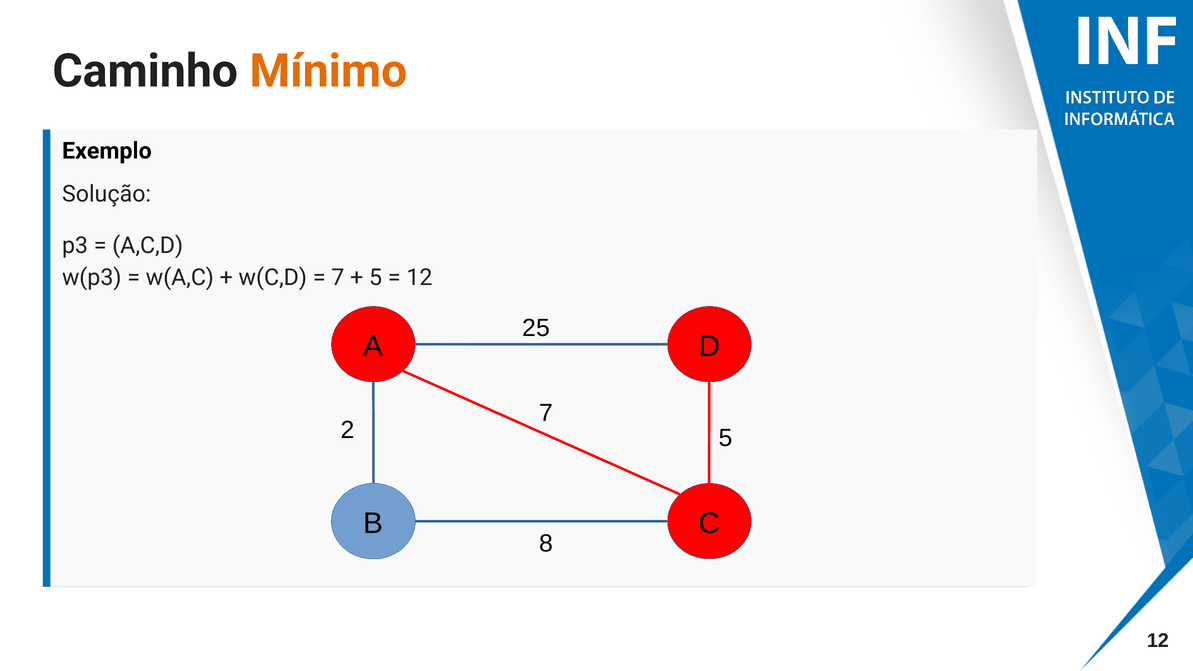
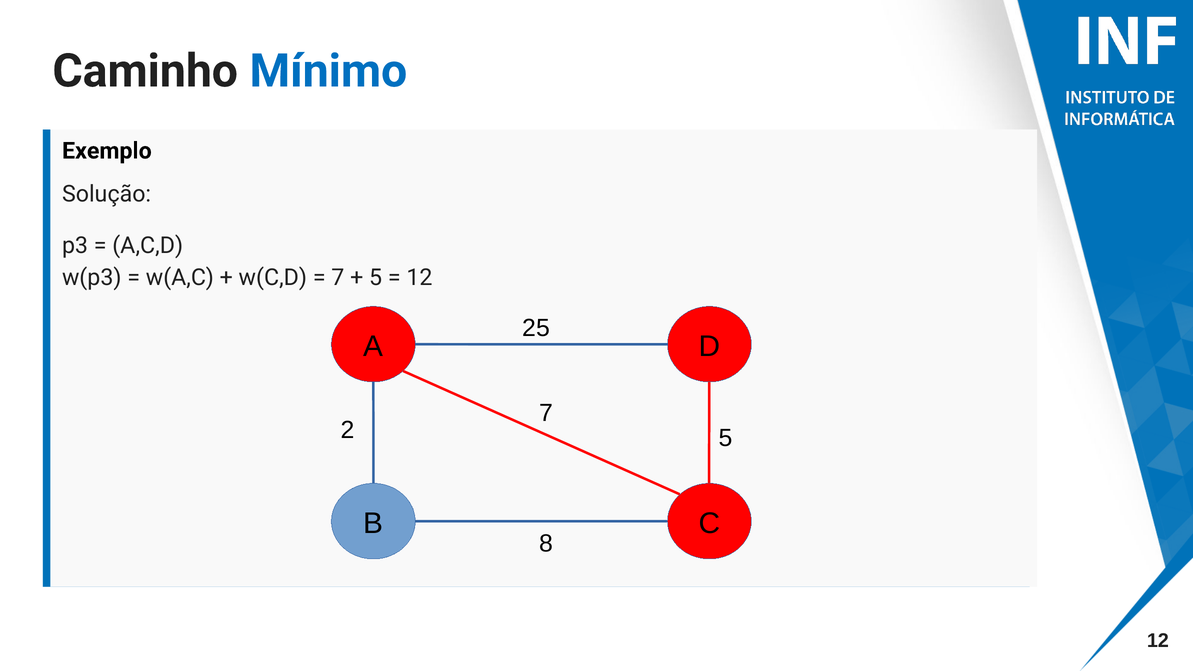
Mínimo colour: orange -> blue (328, 71)
